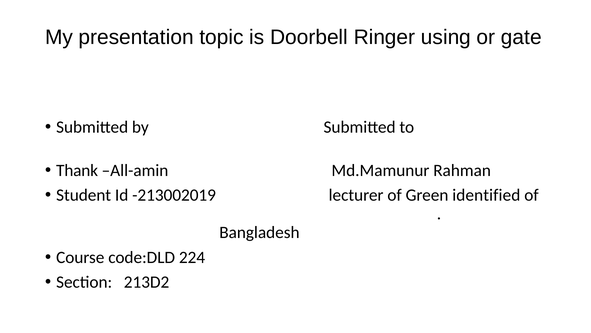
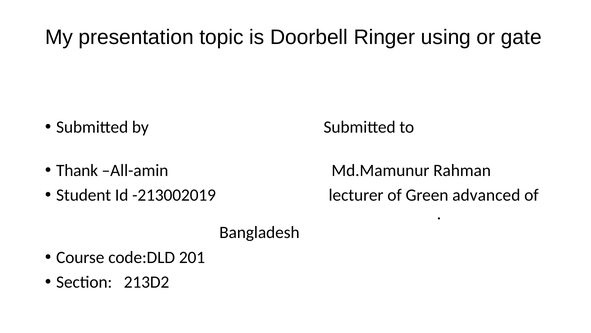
identified: identified -> advanced (486, 195)
224: 224 -> 201 (192, 257)
